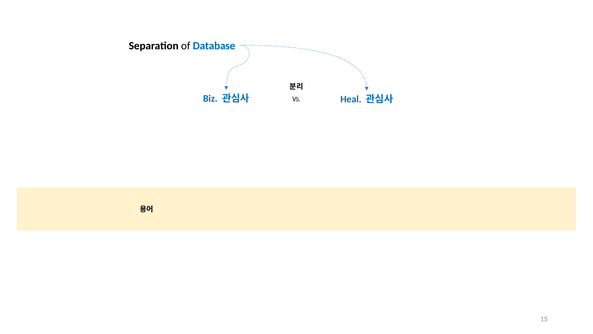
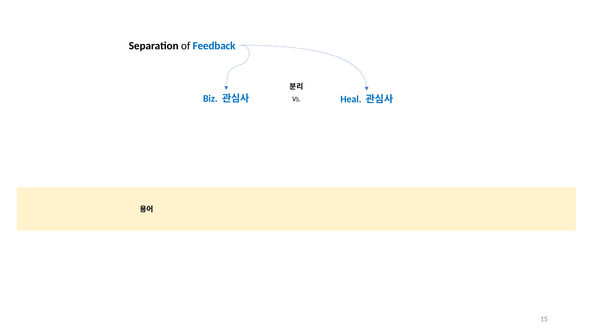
Database: Database -> Feedback (214, 46)
